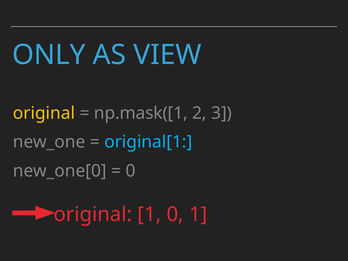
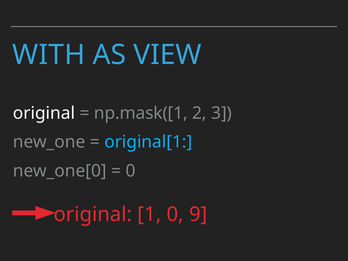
ONLY: ONLY -> WITH (49, 55)
original colour: yellow -> white (44, 113)
0 1: 1 -> 9 (198, 214)
